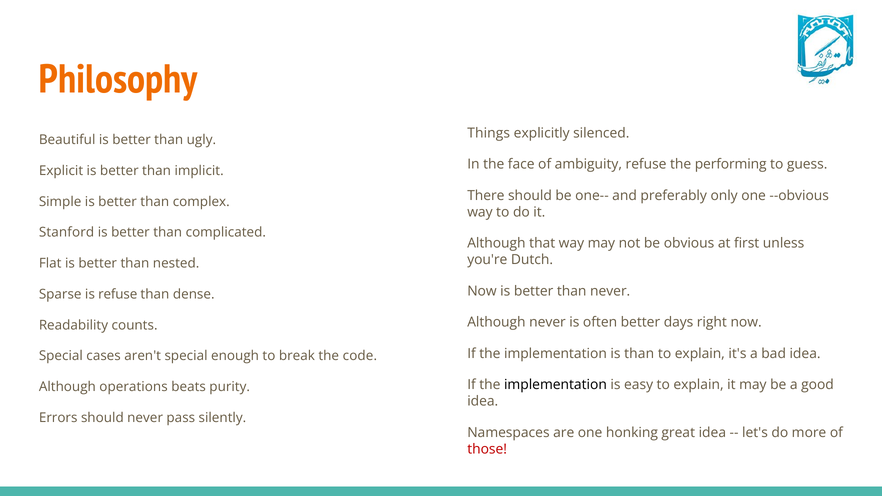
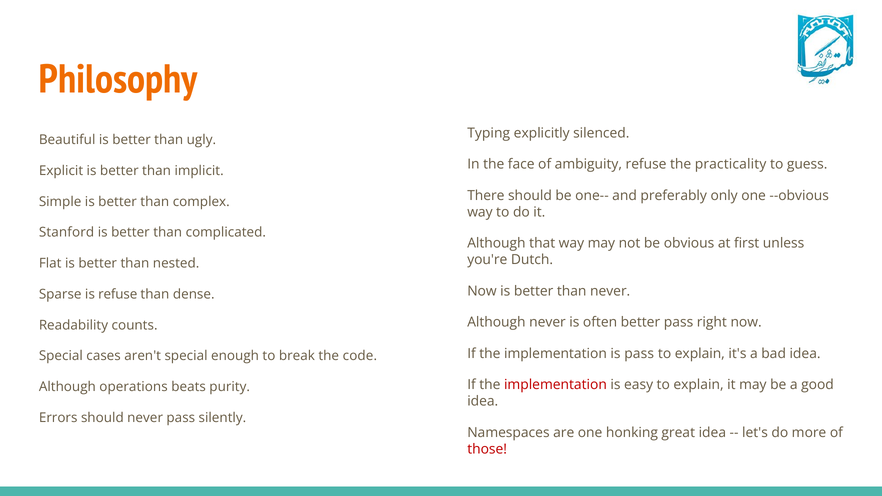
Things: Things -> Typing (489, 133)
performing: performing -> practicality (731, 164)
better days: days -> pass (679, 322)
is than: than -> pass (639, 354)
implementation colour: black -> red (555, 385)
